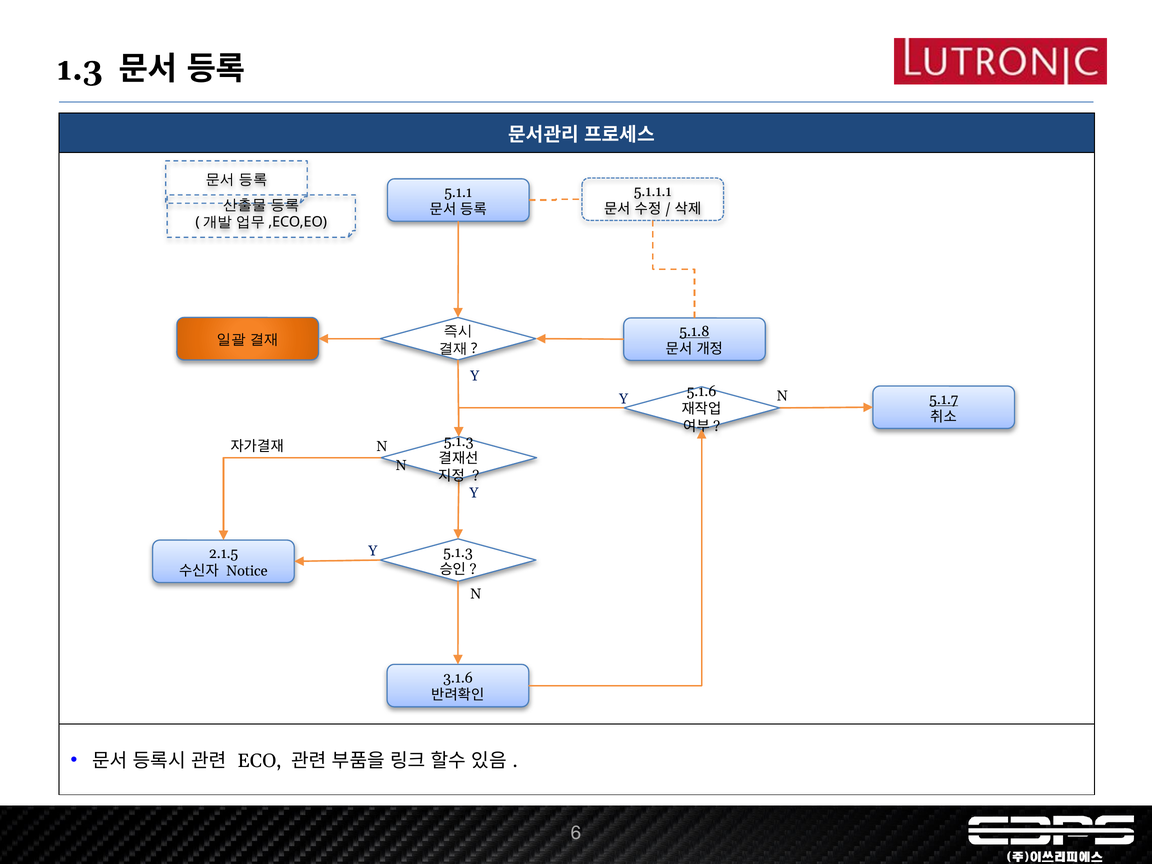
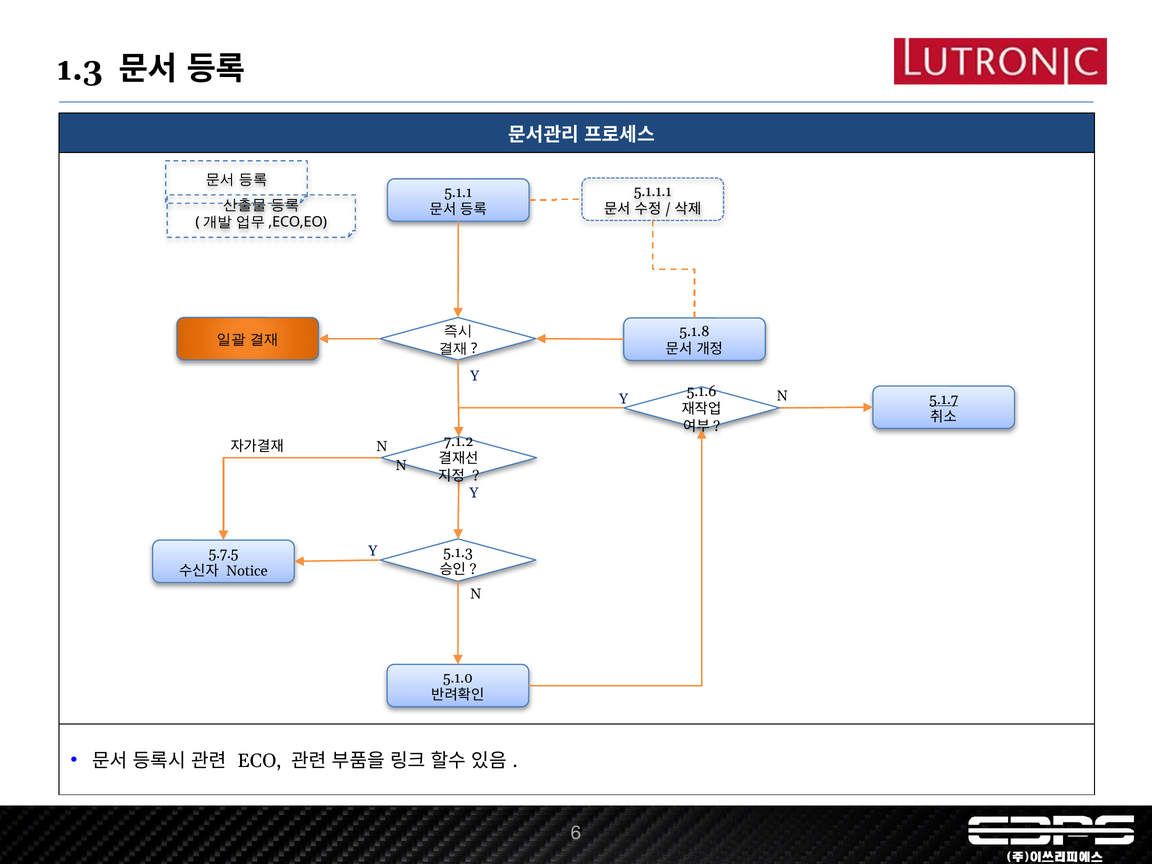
5.1.8 underline: present -> none (695, 331)
5.1.3: 5.1.3 -> 7.1.2 (459, 441)
2.1.5: 2.1.5 -> 5.7.5 (224, 554)
3.1.6: 3.1.6 -> 5.1.0 (458, 678)
